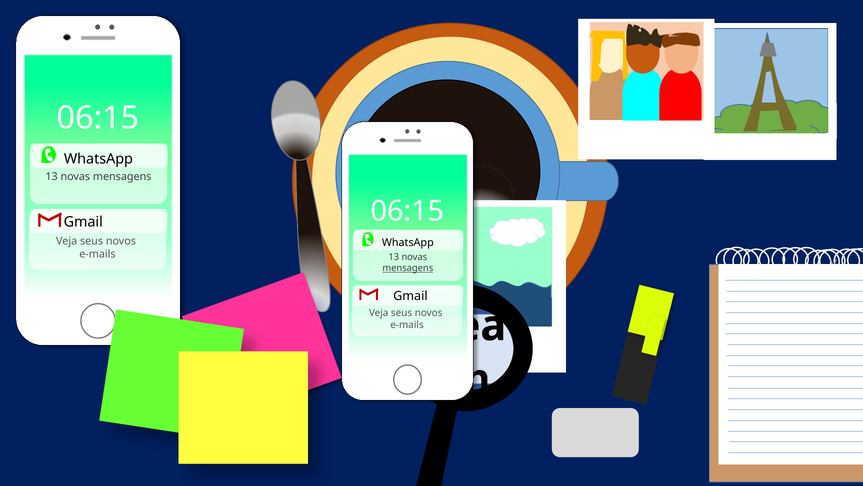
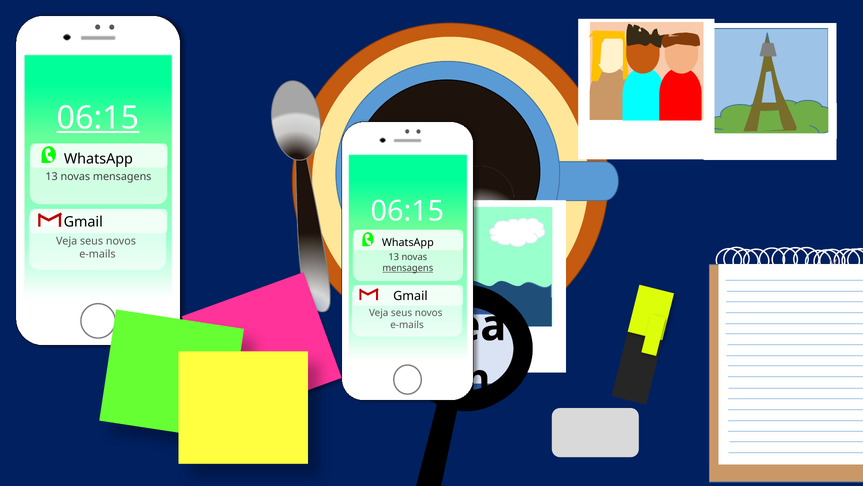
06:15 underline: none -> present (98, 118)
